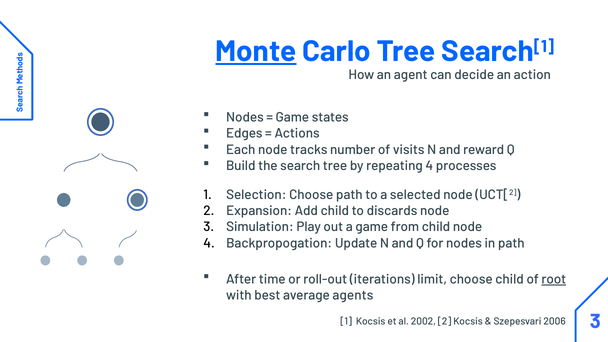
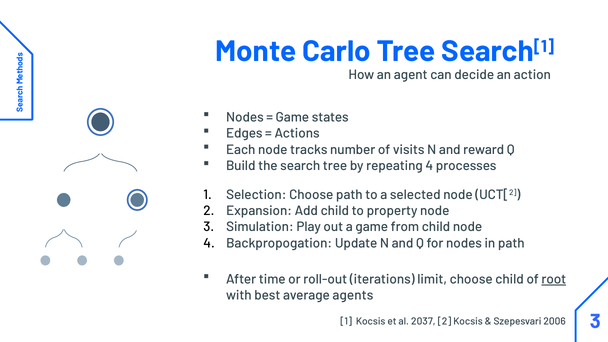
Monte underline: present -> none (256, 51)
discards: discards -> property (392, 211)
2002: 2002 -> 2037 (423, 321)
